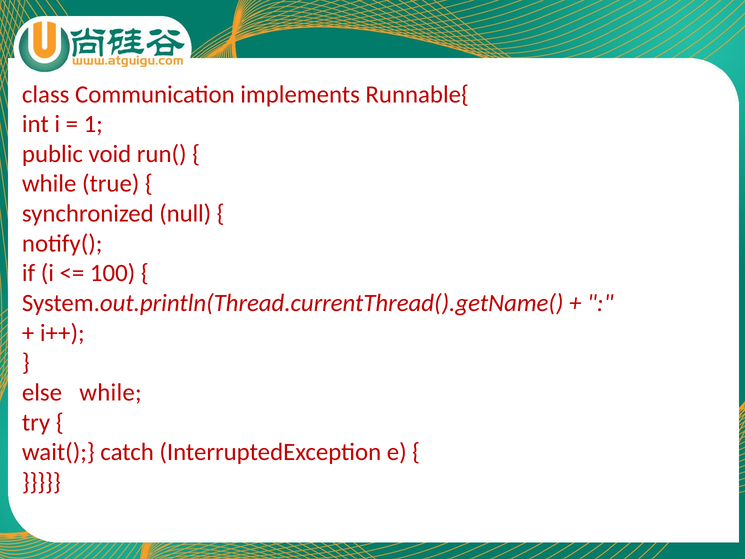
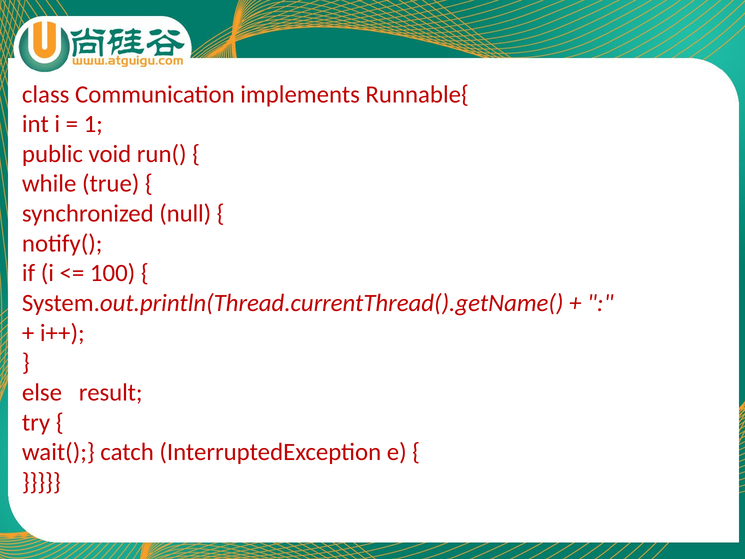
else while: while -> result (111, 392)
